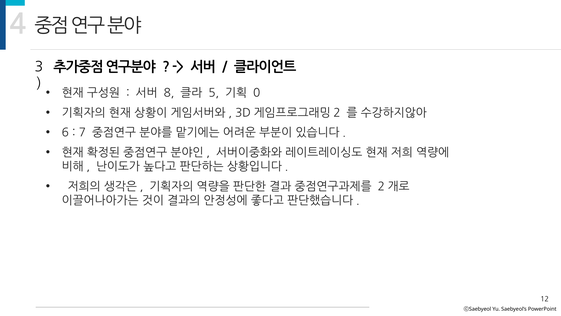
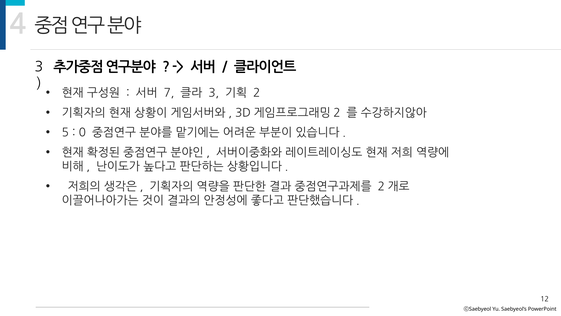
8: 8 -> 7 (169, 93)
5: 5 -> 3 (214, 93)
0: 0 -> 2 (257, 93)
6: 6 -> 5 (65, 133)
7: 7 -> 0 (82, 133)
